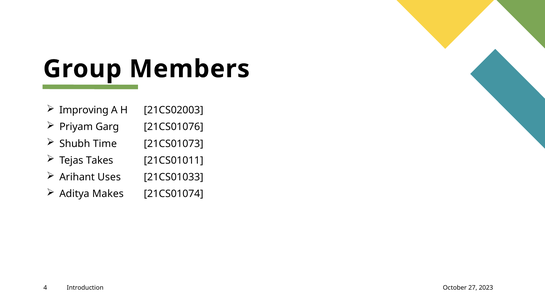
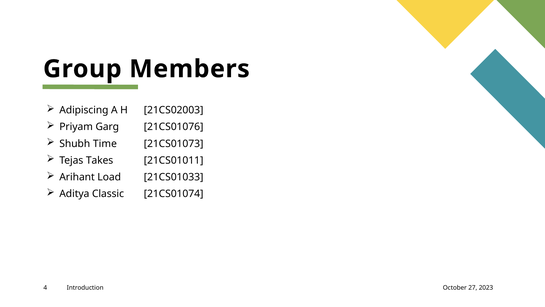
Improving: Improving -> Adipiscing (84, 110)
Uses: Uses -> Load (109, 177)
Makes: Makes -> Classic (108, 194)
